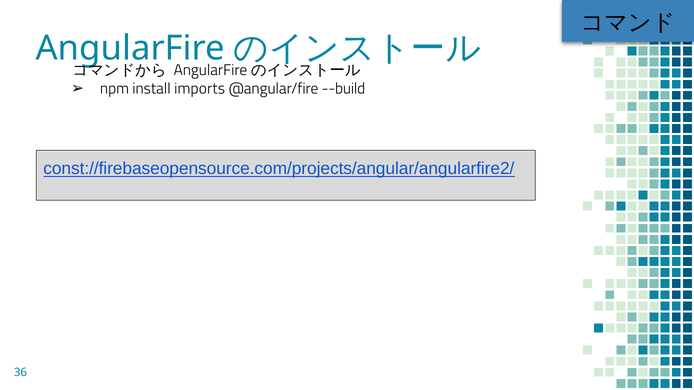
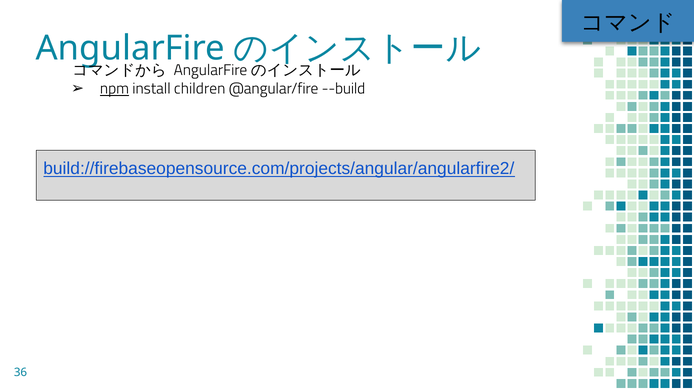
npm underline: none -> present (115, 89)
imports: imports -> children (200, 89)
const://firebaseopensource.com/projects/angular/angularfire2/: const://firebaseopensource.com/projects/angular/angularfire2/ -> build://firebaseopensource.com/projects/angular/angularfire2/ (279, 169)
